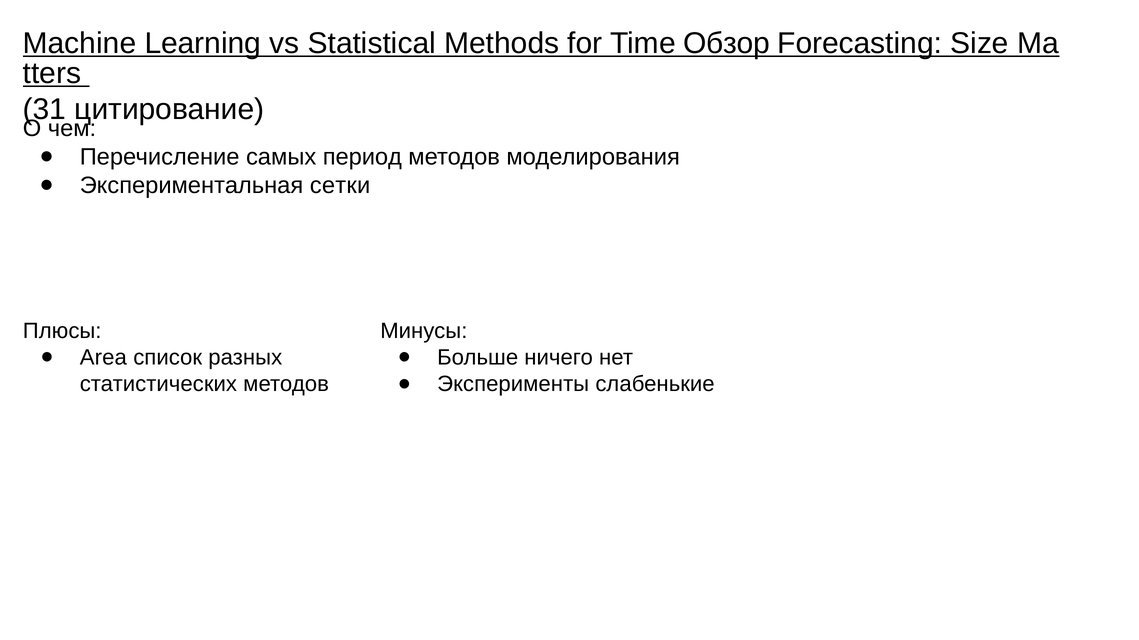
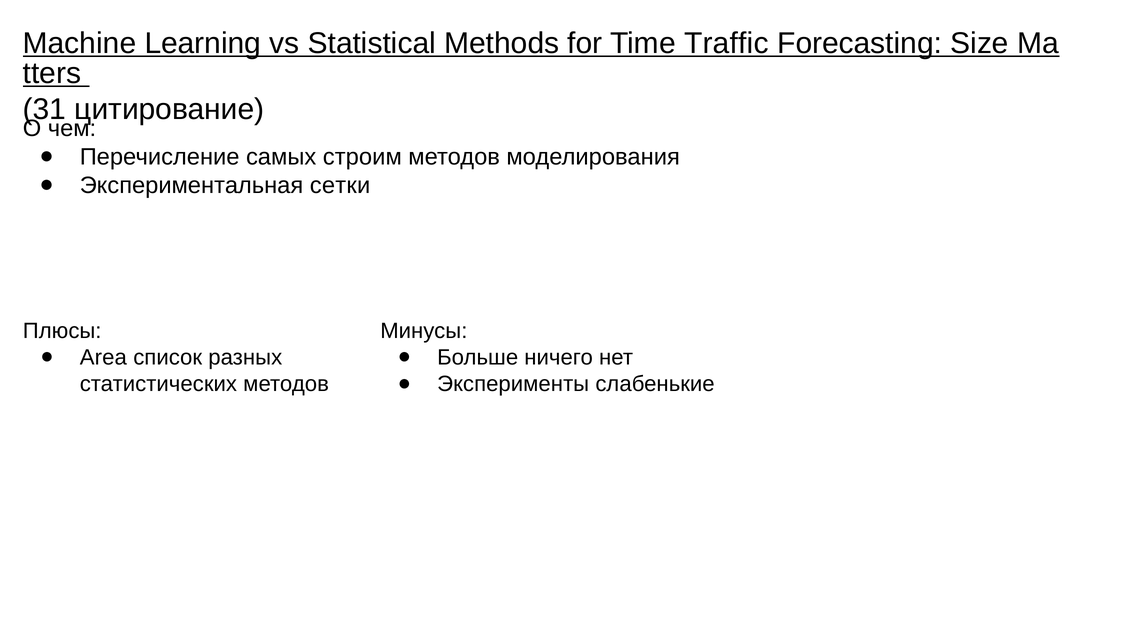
Обзор: Обзор -> Traffic (726, 43)
период: период -> строим (362, 157)
